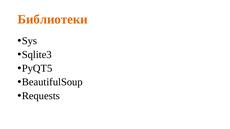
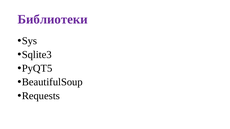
Библиотеки colour: orange -> purple (53, 19)
